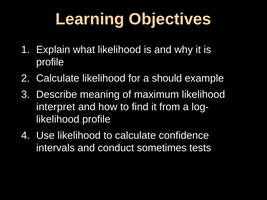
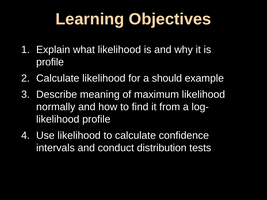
interpret: interpret -> normally (56, 107)
sometimes: sometimes -> distribution (162, 148)
